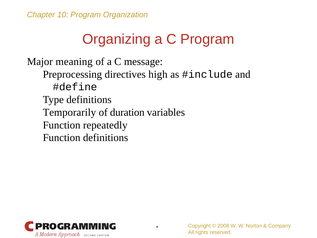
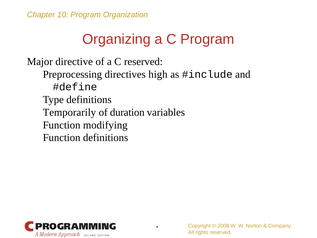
meaning: meaning -> directive (74, 62)
C message: message -> reserved (143, 62)
repeatedly: repeatedly -> modifying (105, 125)
